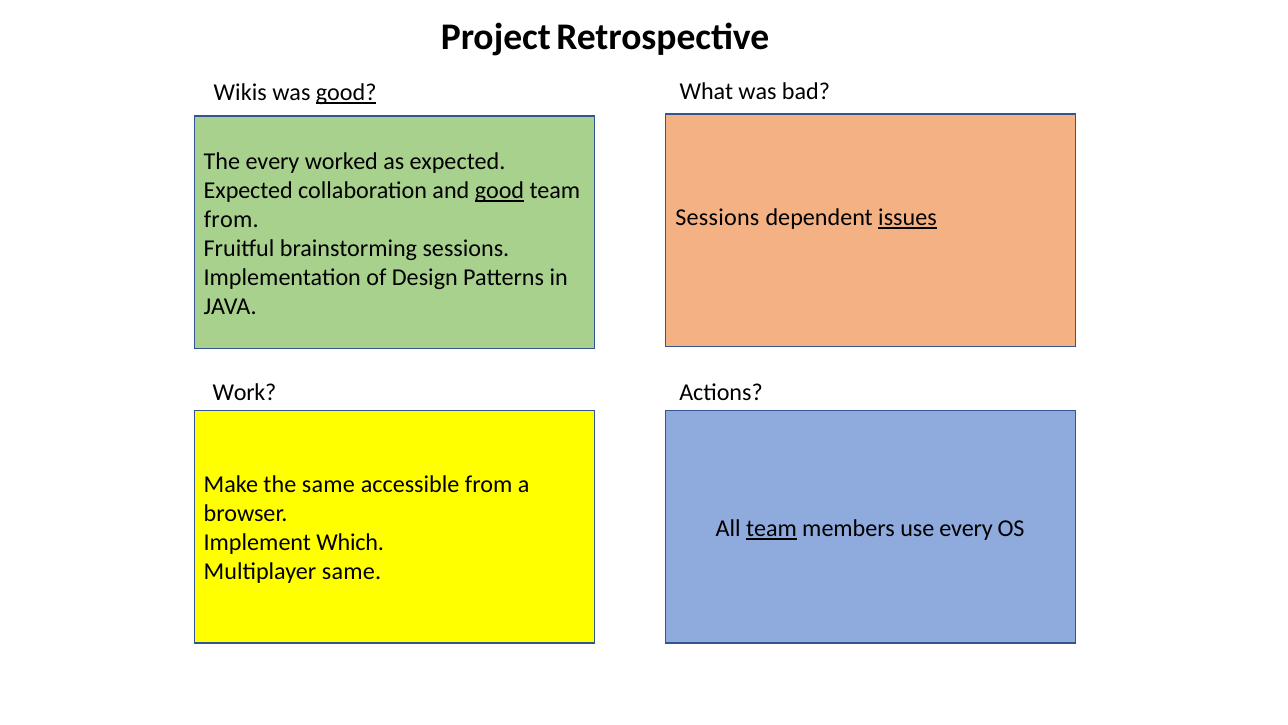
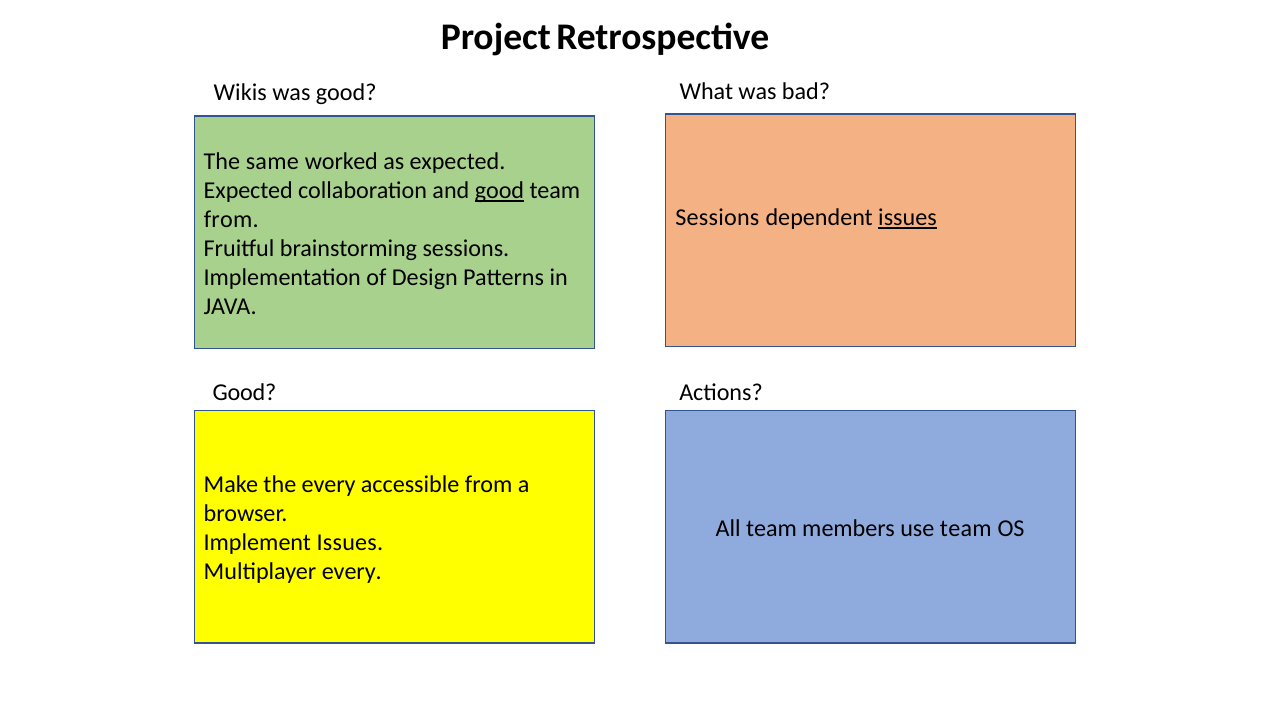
good underline: present -> none (346, 93)
The every: every -> same (272, 162)
Work: Work -> Good (244, 392)
the same: same -> every (329, 485)
team underline: present -> none (771, 528)
use every: every -> team (966, 528)
Implement Which: Which -> Issues (350, 543)
Multiplayer same: same -> every (352, 572)
